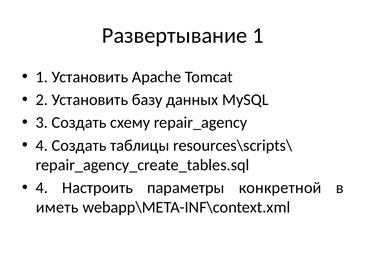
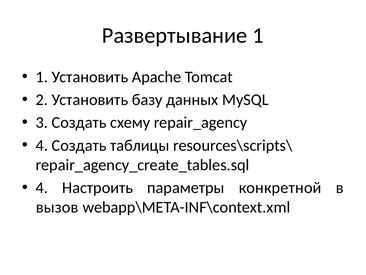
иметь: иметь -> вызов (57, 207)
